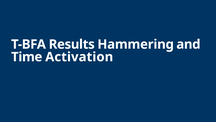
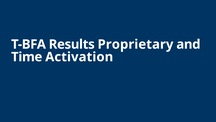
Hammering: Hammering -> Proprietary (135, 44)
